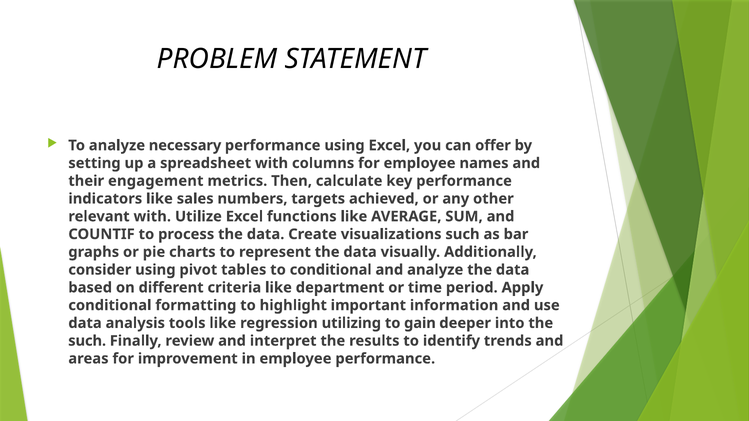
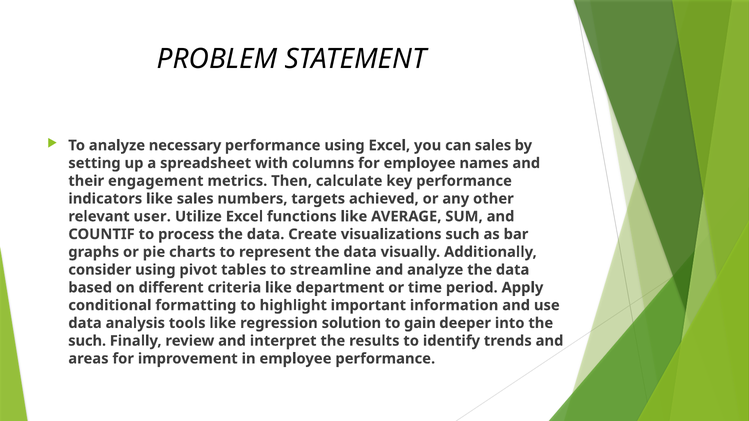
can offer: offer -> sales (493, 145)
relevant with: with -> user (152, 217)
to conditional: conditional -> streamline (331, 270)
utilizing: utilizing -> solution (351, 323)
